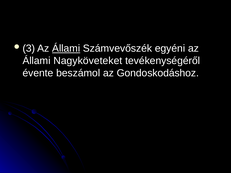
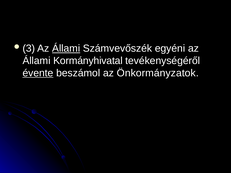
Nagyköveteket: Nagyköveteket -> Kormányhivatal (88, 61)
évente underline: none -> present (38, 73)
Gondoskodáshoz: Gondoskodáshoz -> Önkormányzatok (158, 73)
